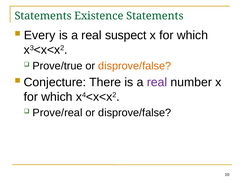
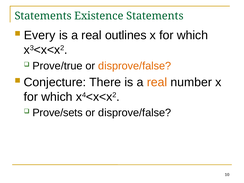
suspect: suspect -> outlines (126, 35)
real colour: purple -> orange (157, 82)
Prove/real: Prove/real -> Prove/sets (58, 113)
